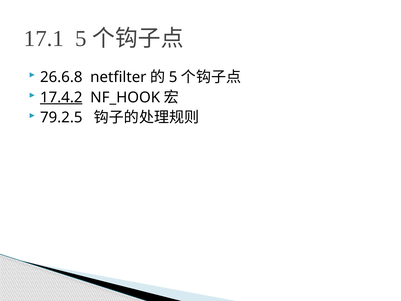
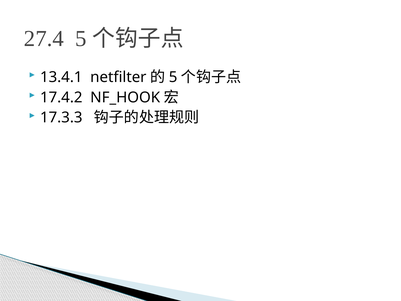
17.1: 17.1 -> 27.4 (44, 39)
26.6.8: 26.6.8 -> 13.4.1 (61, 77)
17.4.2 underline: present -> none (61, 97)
79.2.5: 79.2.5 -> 17.3.3 (61, 118)
